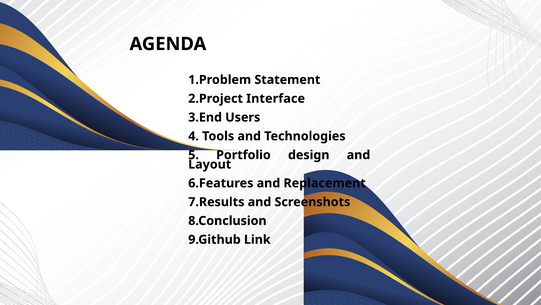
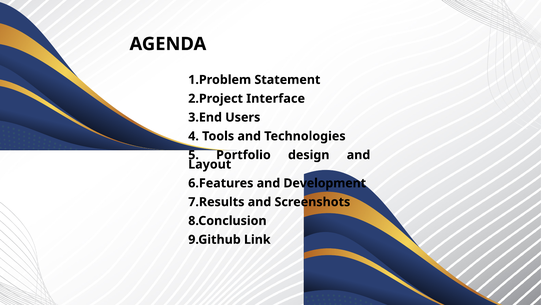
Replacement: Replacement -> Development (325, 183)
